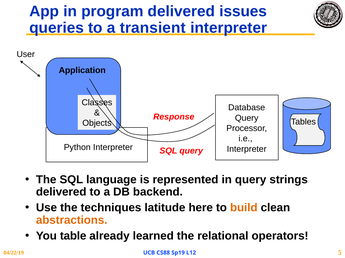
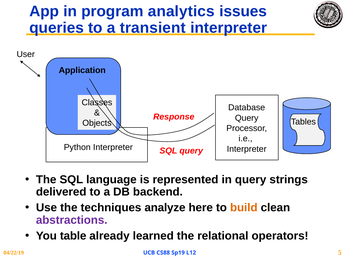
program delivered: delivered -> analytics (181, 11)
latitude: latitude -> analyze (165, 208)
abstractions colour: orange -> purple (72, 221)
